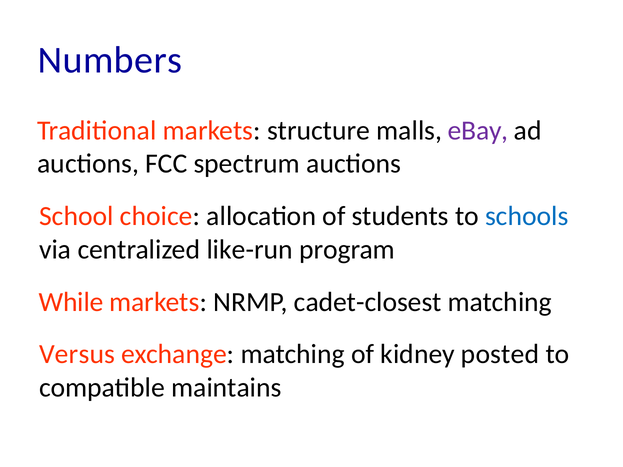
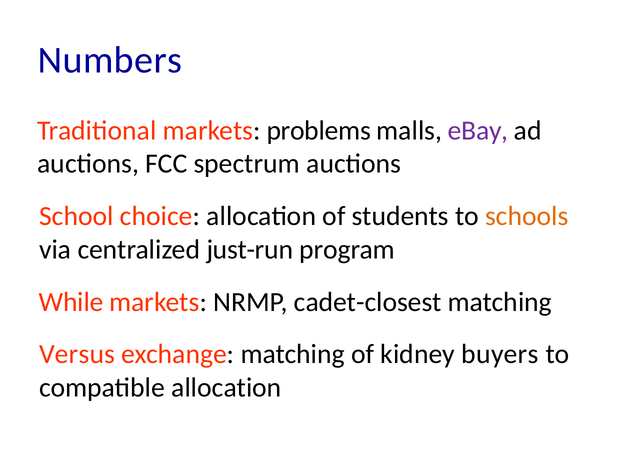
structure: structure -> problems (319, 131)
schools colour: blue -> orange (527, 216)
like-run: like-run -> just-run (250, 250)
posted: posted -> buyers (500, 355)
compatible maintains: maintains -> allocation (226, 388)
